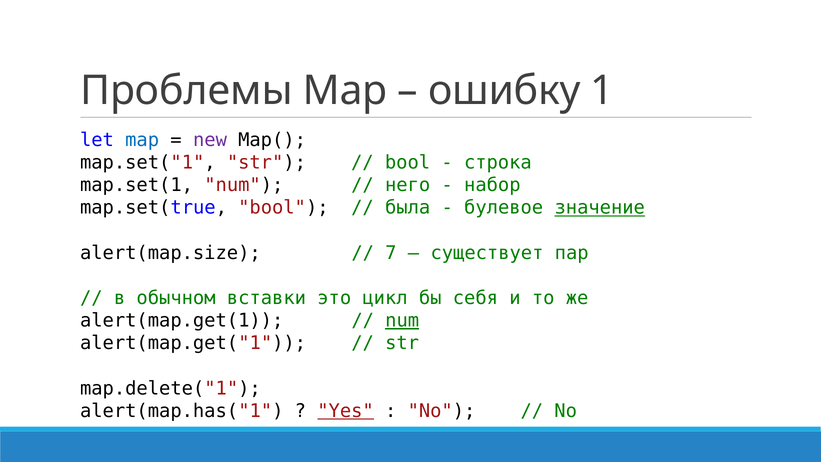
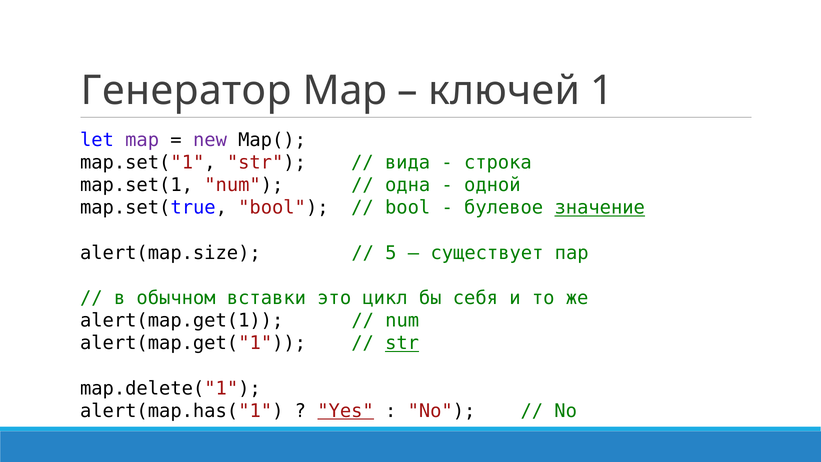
Проблемы: Проблемы -> Генератор (186, 91)
ошибку: ошибку -> ключей (504, 91)
map colour: blue -> purple (142, 140)
bool: bool -> вида (408, 163)
него: него -> одна (408, 185)
набор: набор -> одной (492, 185)
была: была -> bool (408, 208)
7: 7 -> 5 (391, 253)
num underline: present -> none (402, 321)
str underline: none -> present (402, 343)
